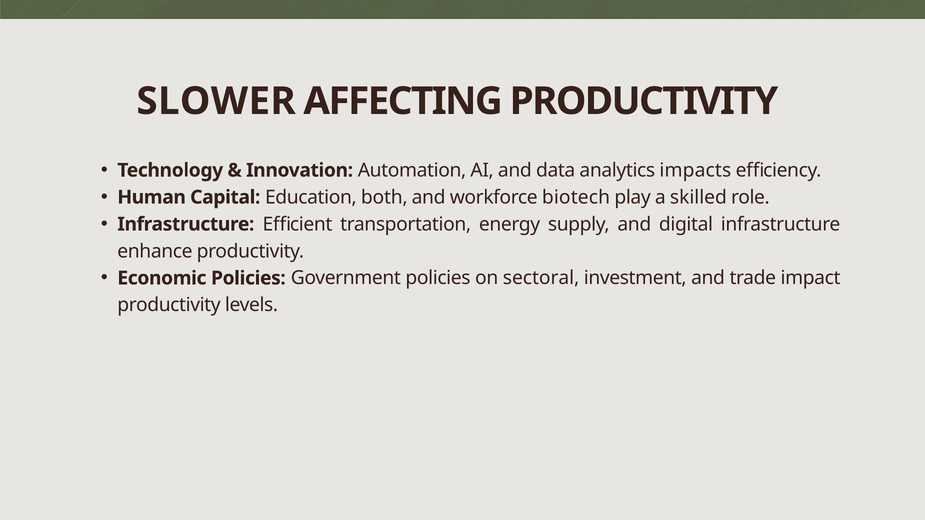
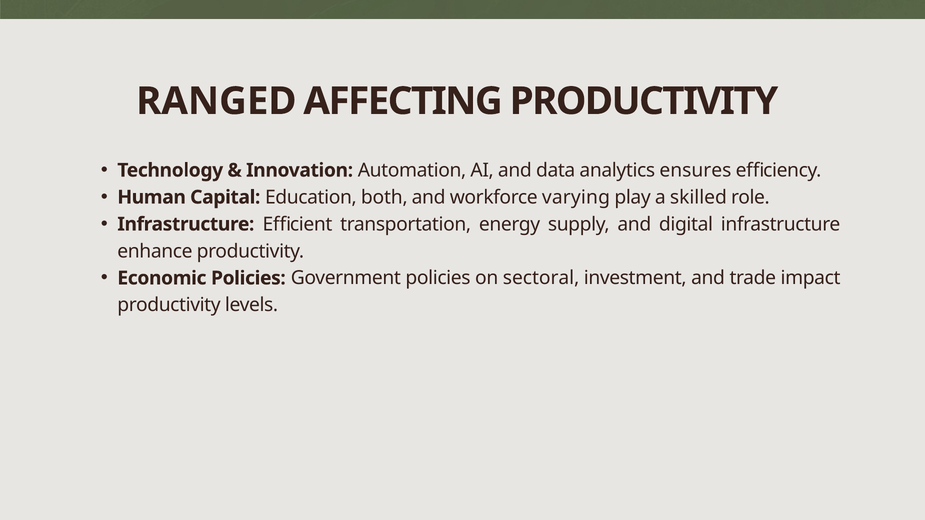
SLOWER: SLOWER -> RANGED (216, 101)
impacts: impacts -> ensures (695, 170)
biotech: biotech -> varying (576, 197)
